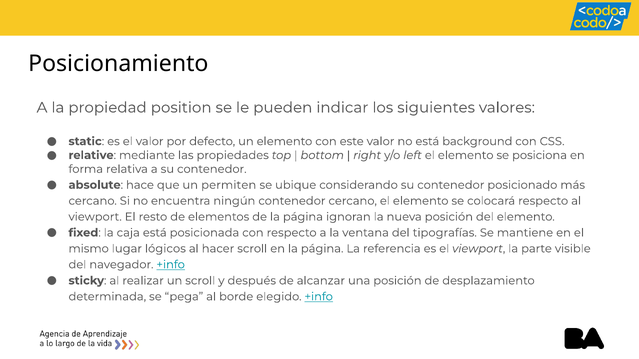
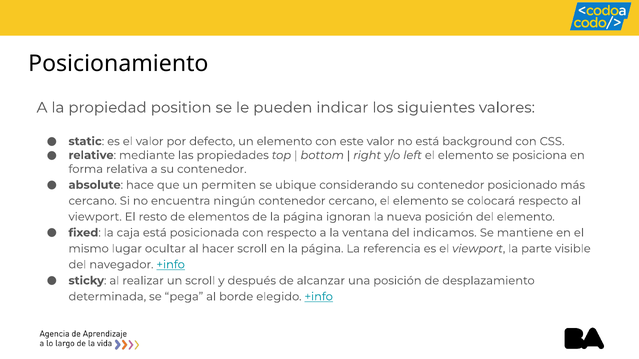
tipografías: tipografías -> indicamos (445, 233)
lógicos: lógicos -> ocultar (165, 249)
